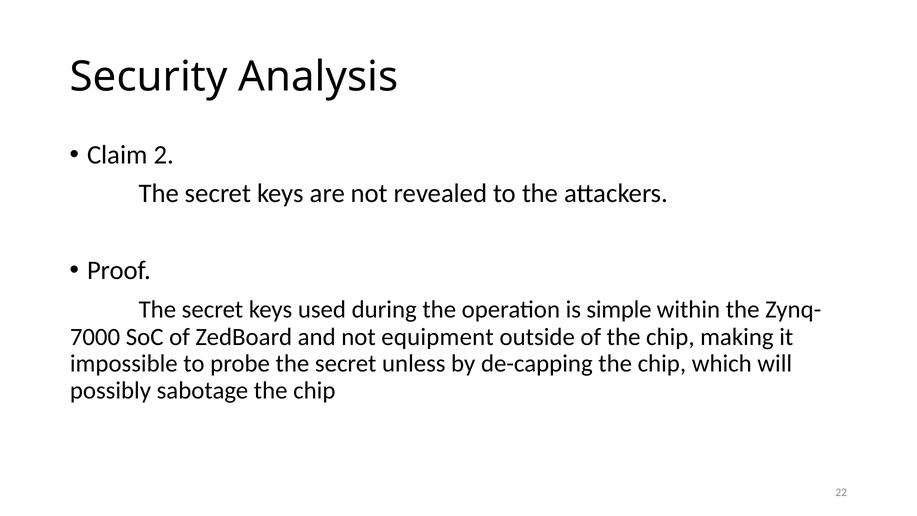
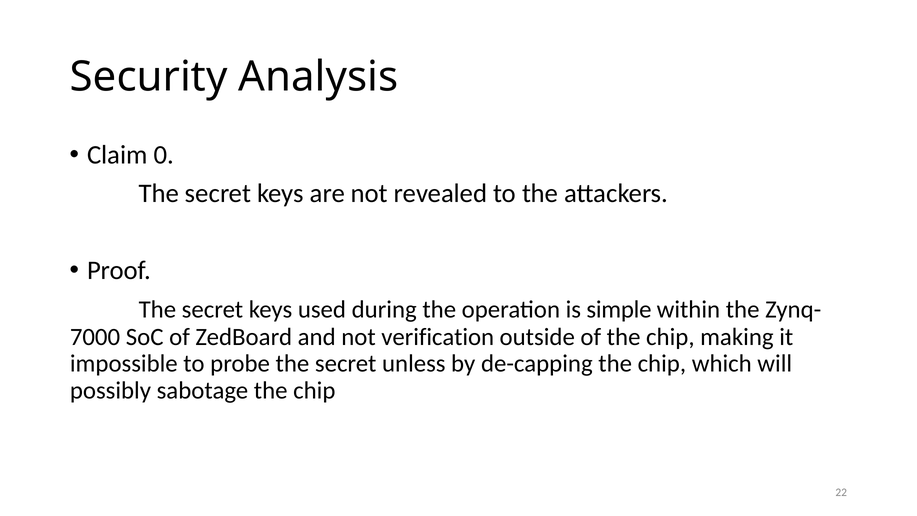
2: 2 -> 0 (164, 155)
equipment: equipment -> verification (438, 337)
